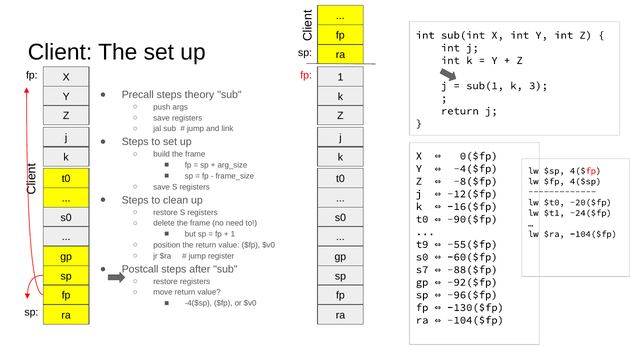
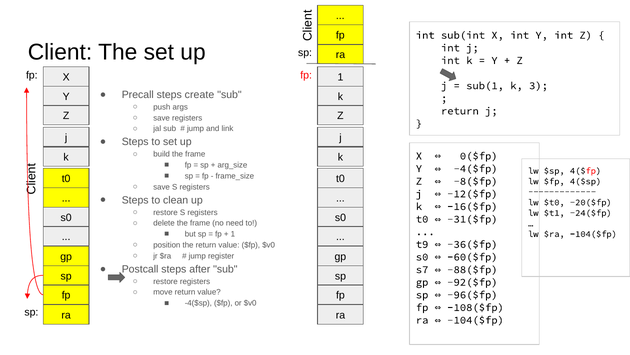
theory: theory -> create (199, 95)
-90($fp: -90($fp -> -31($fp (472, 219)
-55($fp: -55($fp -> -36($fp (472, 244)
-130($fp: -130($fp -> -108($fp (476, 307)
